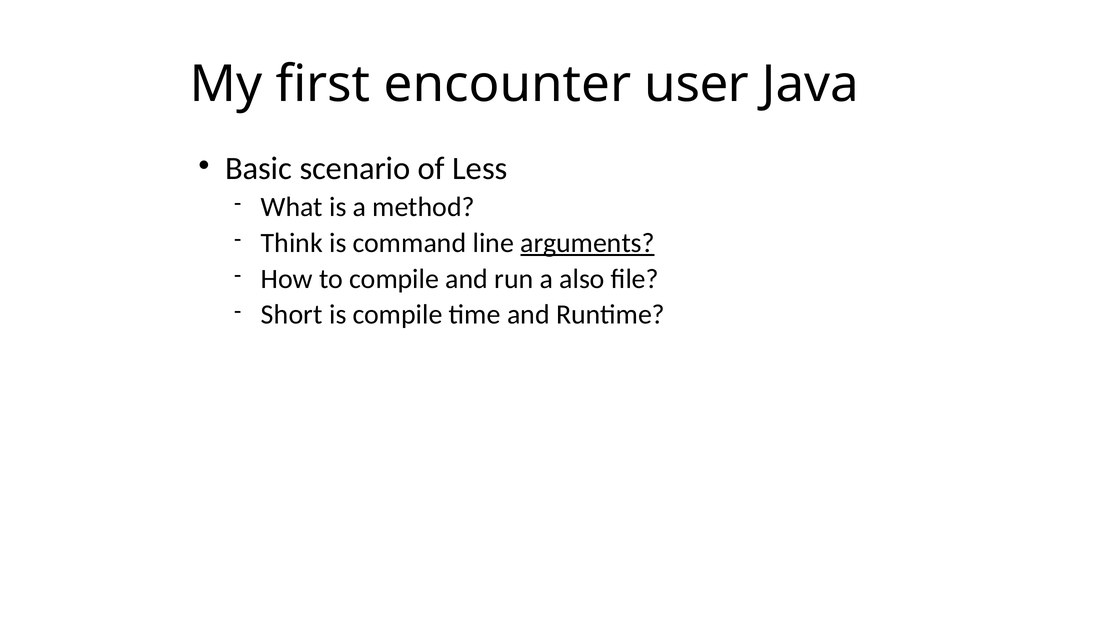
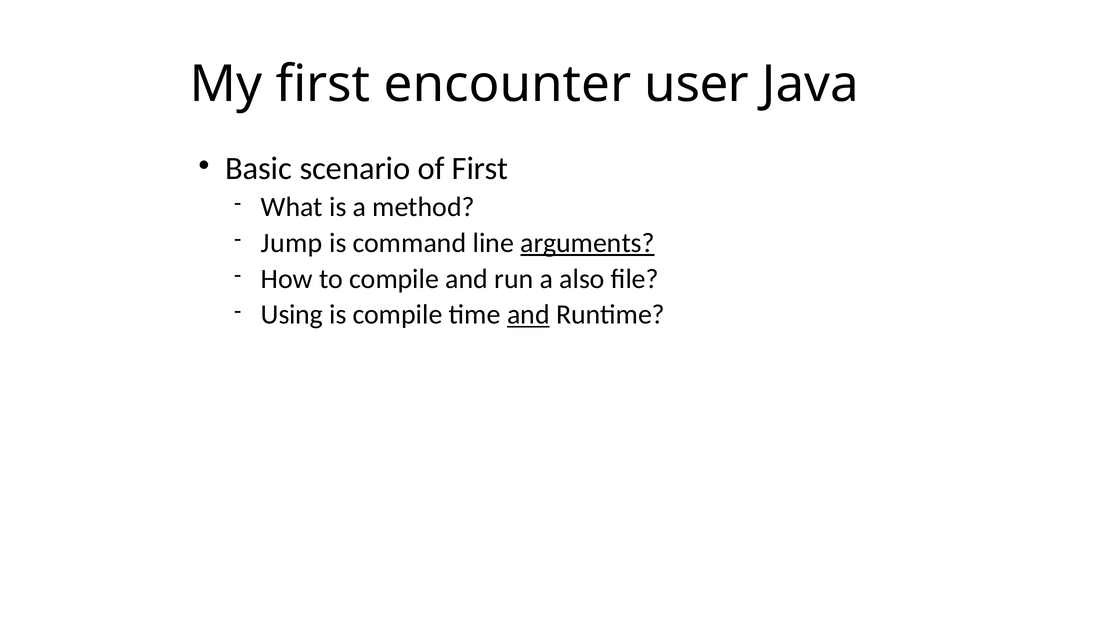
of Less: Less -> First (480, 169)
Think: Think -> Jump (292, 243)
Short: Short -> Using (292, 315)
and underline: none -> present (528, 315)
